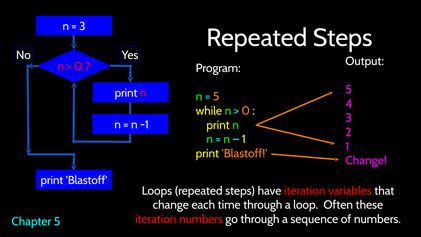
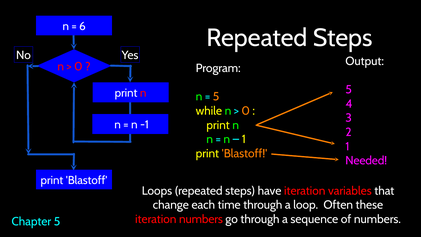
3: 3 -> 6 (82, 26)
Change: Change -> Needed (366, 161)
